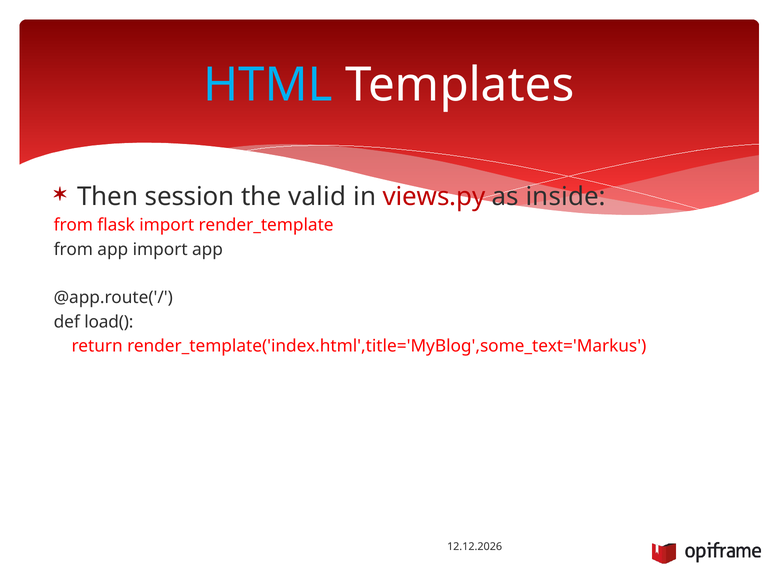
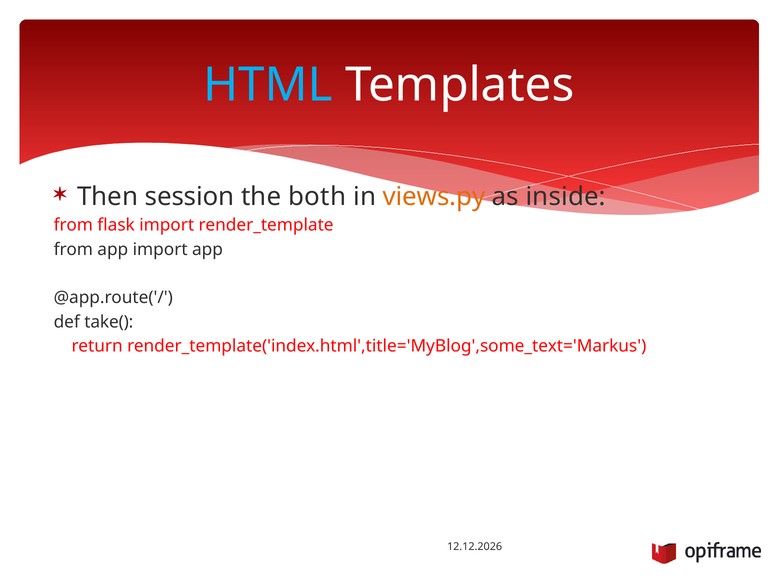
valid: valid -> both (317, 197)
views.py colour: red -> orange (434, 197)
load(: load( -> take( (109, 322)
